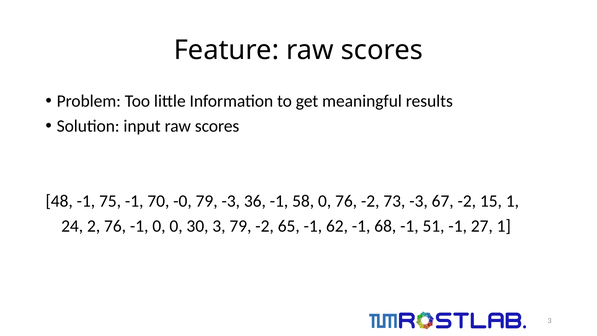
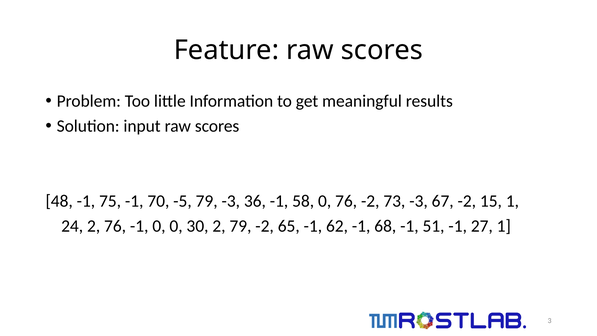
-0: -0 -> -5 (182, 201)
30 3: 3 -> 2 (219, 226)
